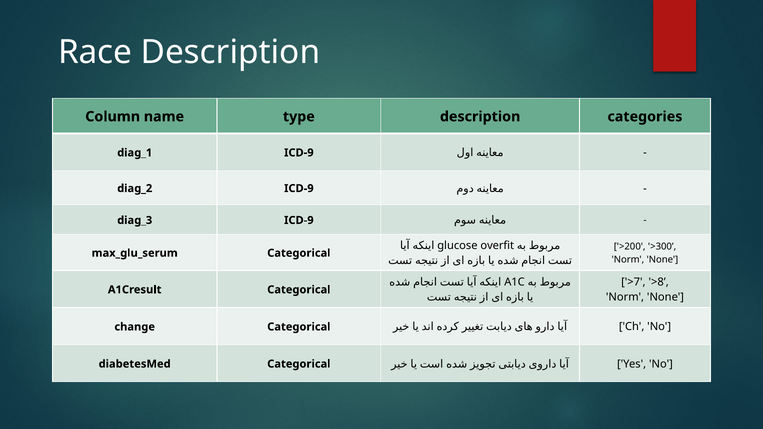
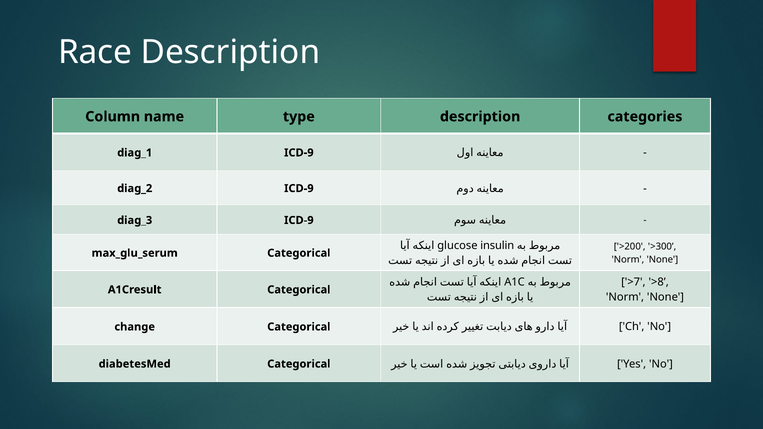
overfit: overfit -> insulin (497, 246)
